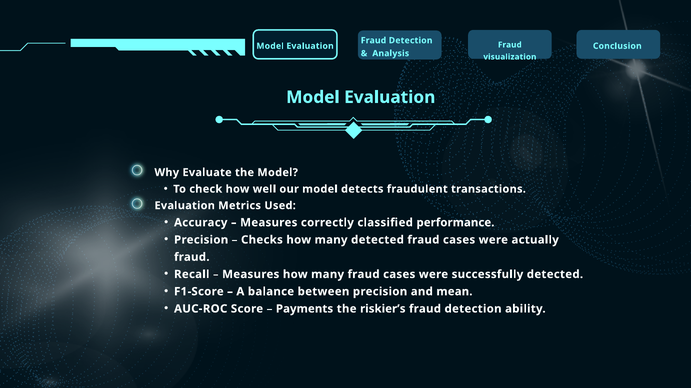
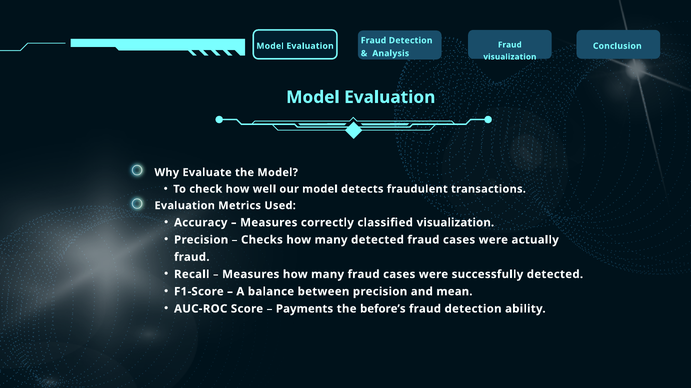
classified performance: performance -> visualization (455, 223)
riskier’s: riskier’s -> before’s (383, 309)
